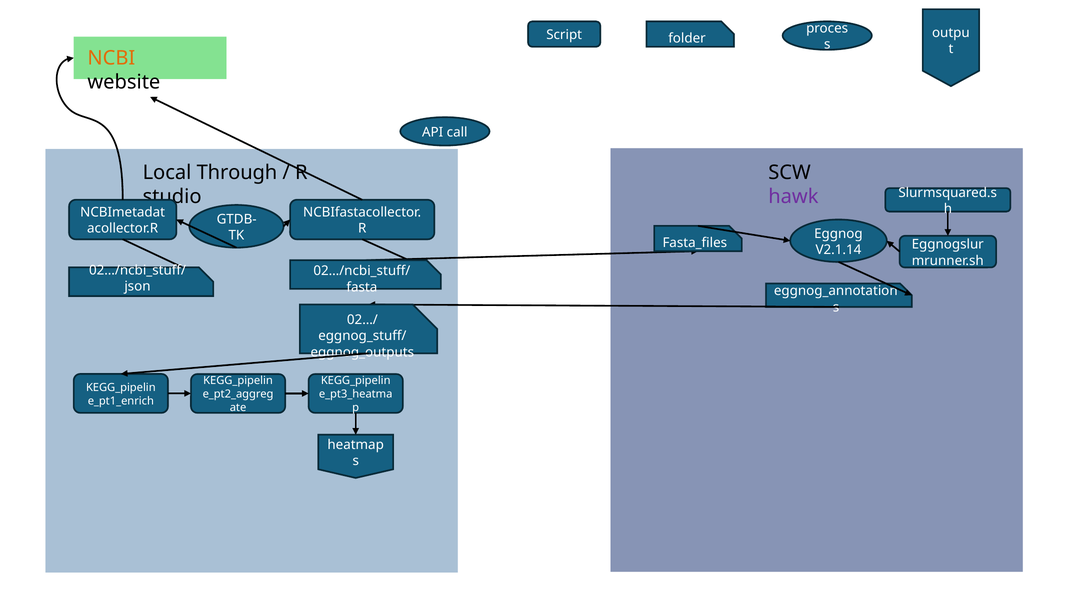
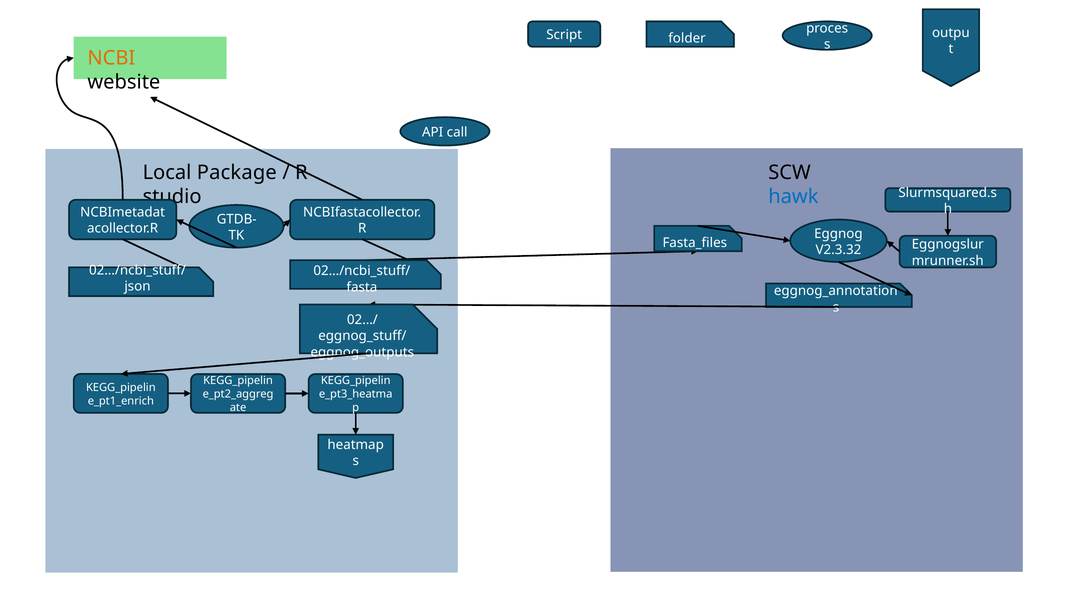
Through: Through -> Package (237, 173)
hawk colour: purple -> blue (793, 197)
V2.1.14: V2.1.14 -> V2.3.32 (838, 250)
